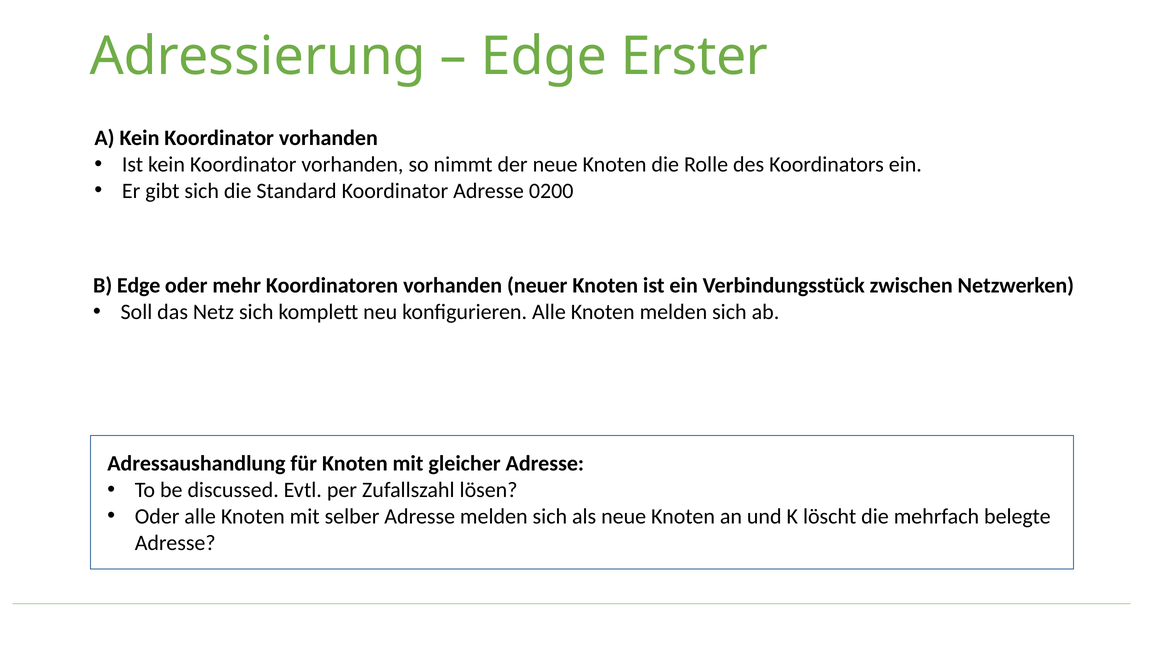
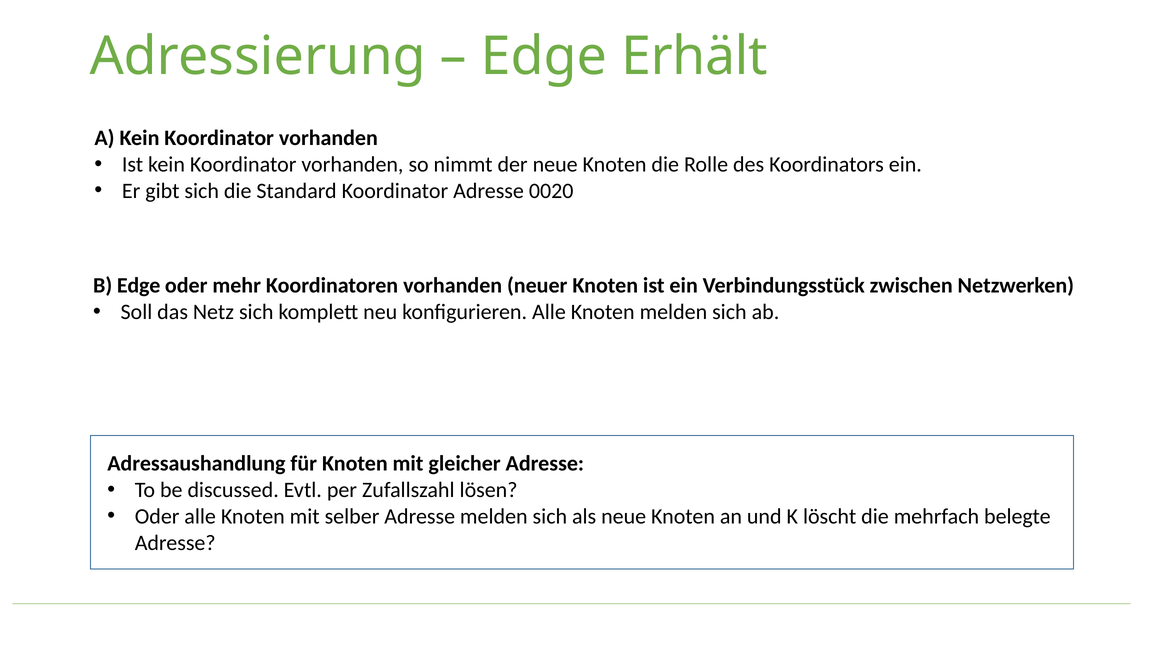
Erster: Erster -> Erhält (694, 57)
0200: 0200 -> 0020 (551, 191)
